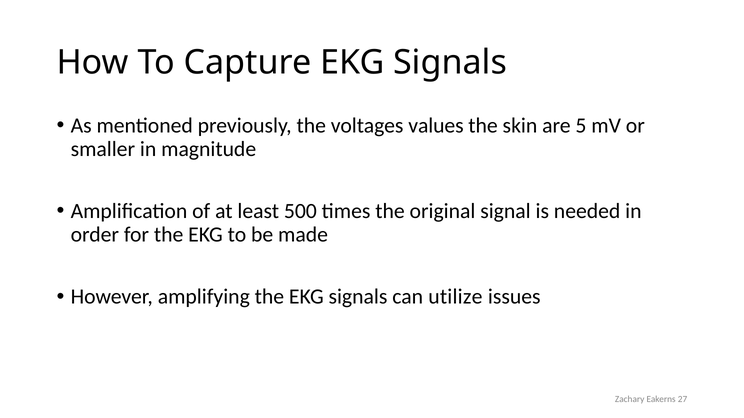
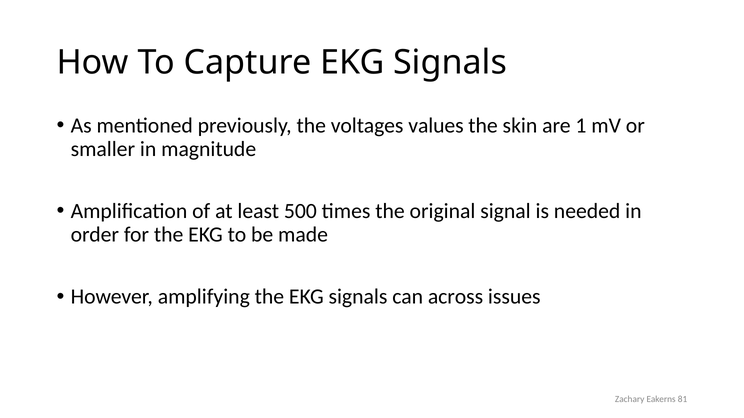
5: 5 -> 1 (581, 126)
utilize: utilize -> across (456, 297)
27: 27 -> 81 (683, 400)
